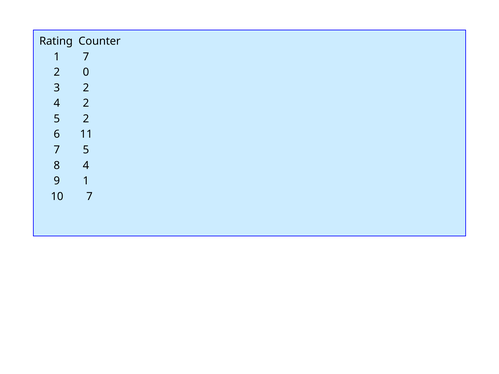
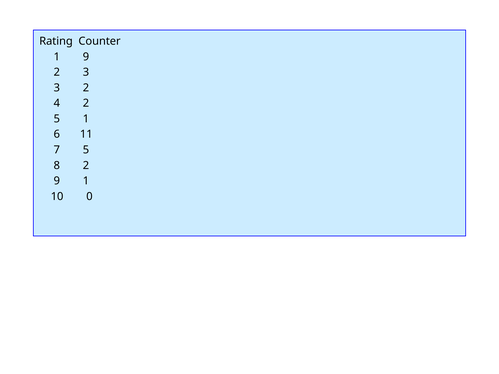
1 7: 7 -> 9 (86, 57)
2 0: 0 -> 3 (86, 72)
5 2: 2 -> 1 (86, 119)
8 4: 4 -> 2 (86, 165)
10 7: 7 -> 0 (89, 197)
